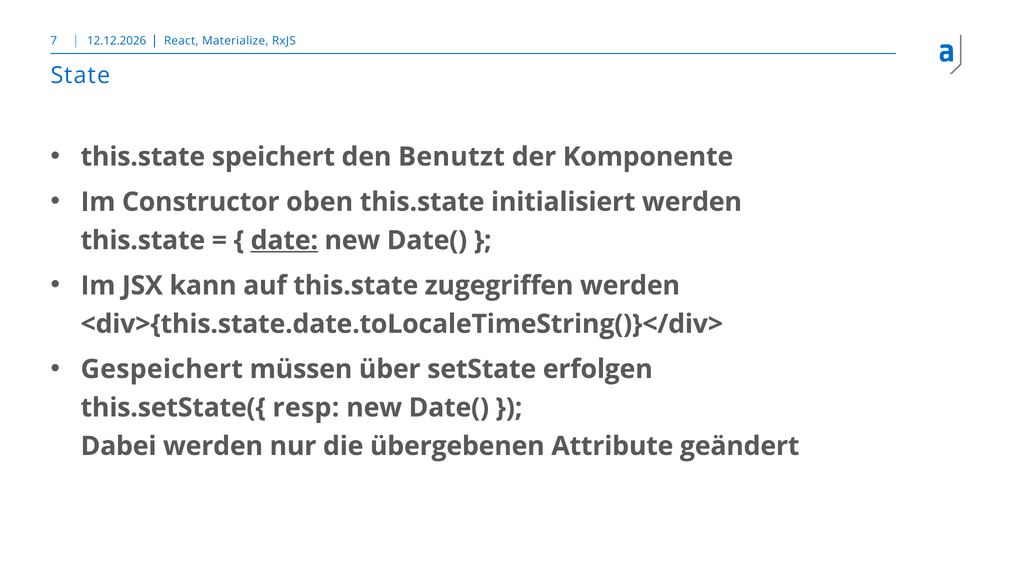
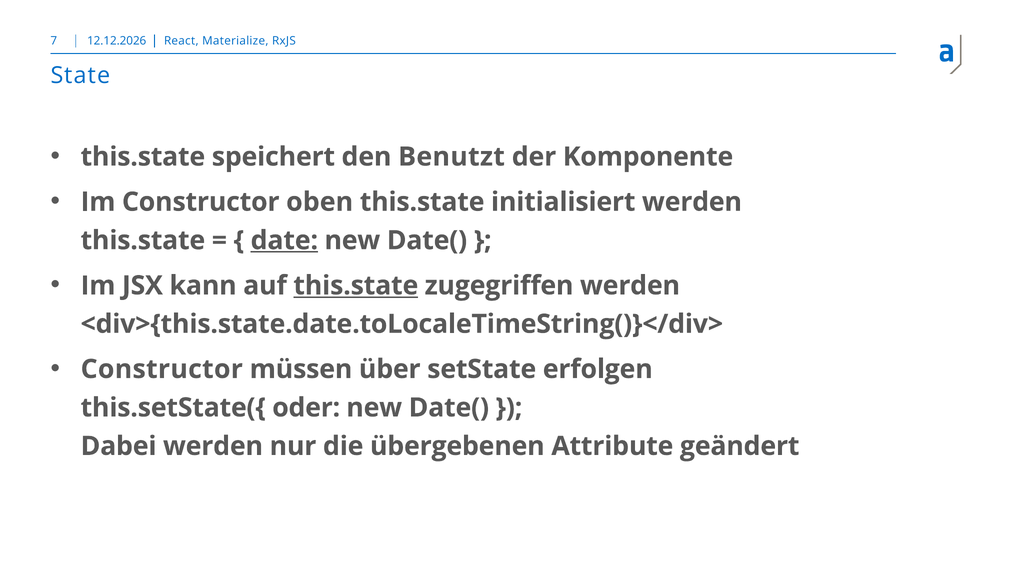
this.state underline: none -> present (356, 286)
Gespeichert: Gespeichert -> Constructor (162, 369)
resp: resp -> oder (306, 408)
